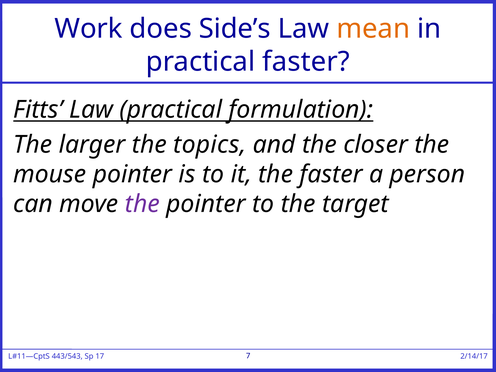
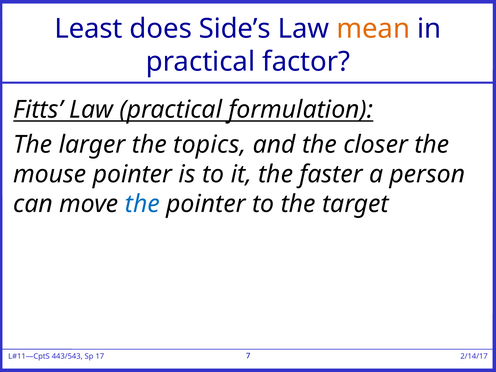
Work: Work -> Least (89, 29)
practical faster: faster -> factor (306, 62)
the colour: purple -> blue (142, 204)
